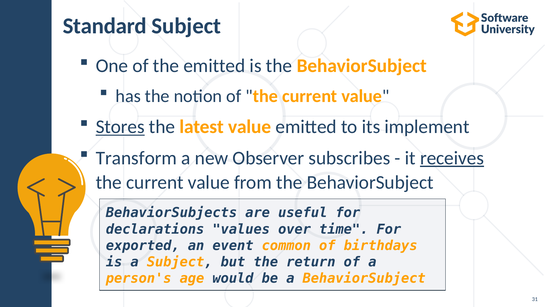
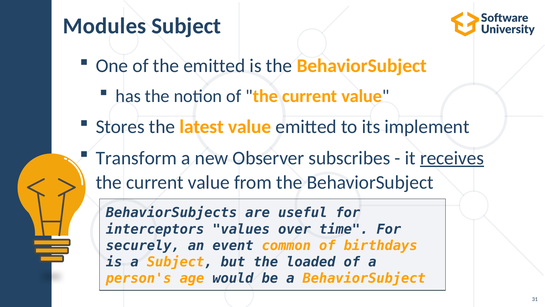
Standard: Standard -> Modules (105, 26)
Stores underline: present -> none (120, 127)
declarations: declarations -> interceptors (155, 229)
exported: exported -> securely (143, 245)
return: return -> loaded (311, 262)
